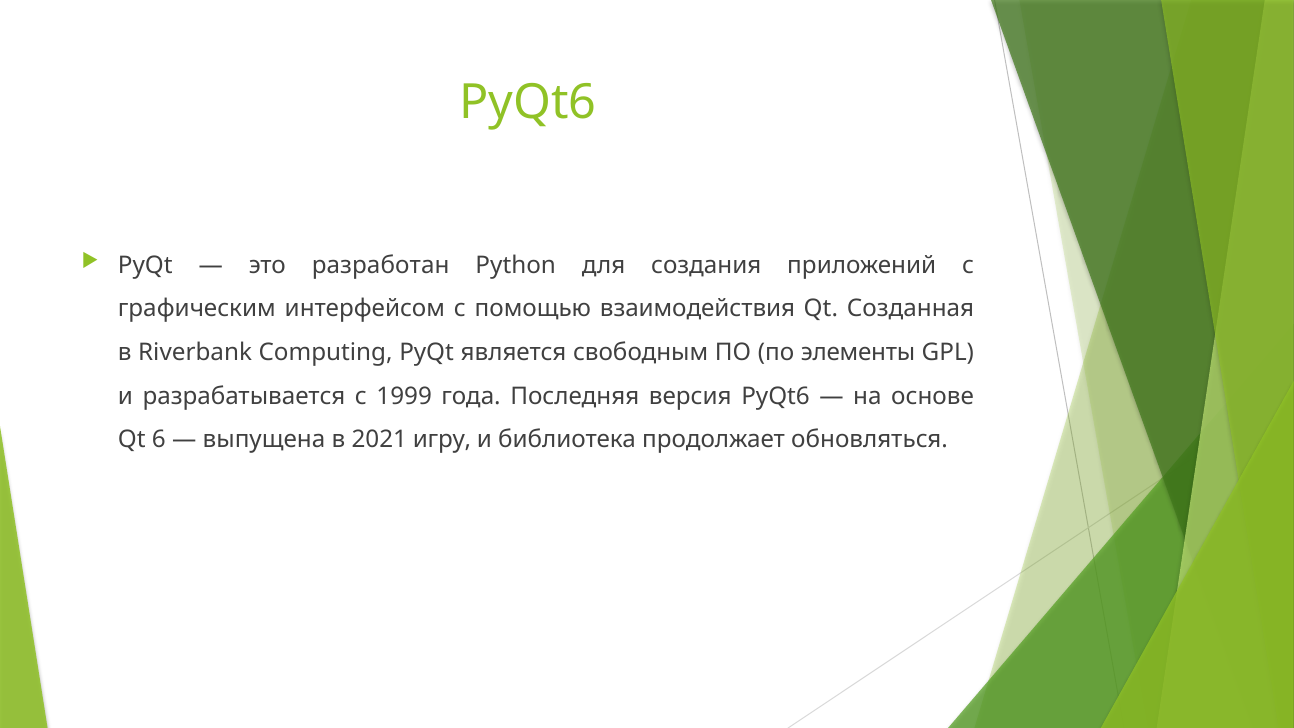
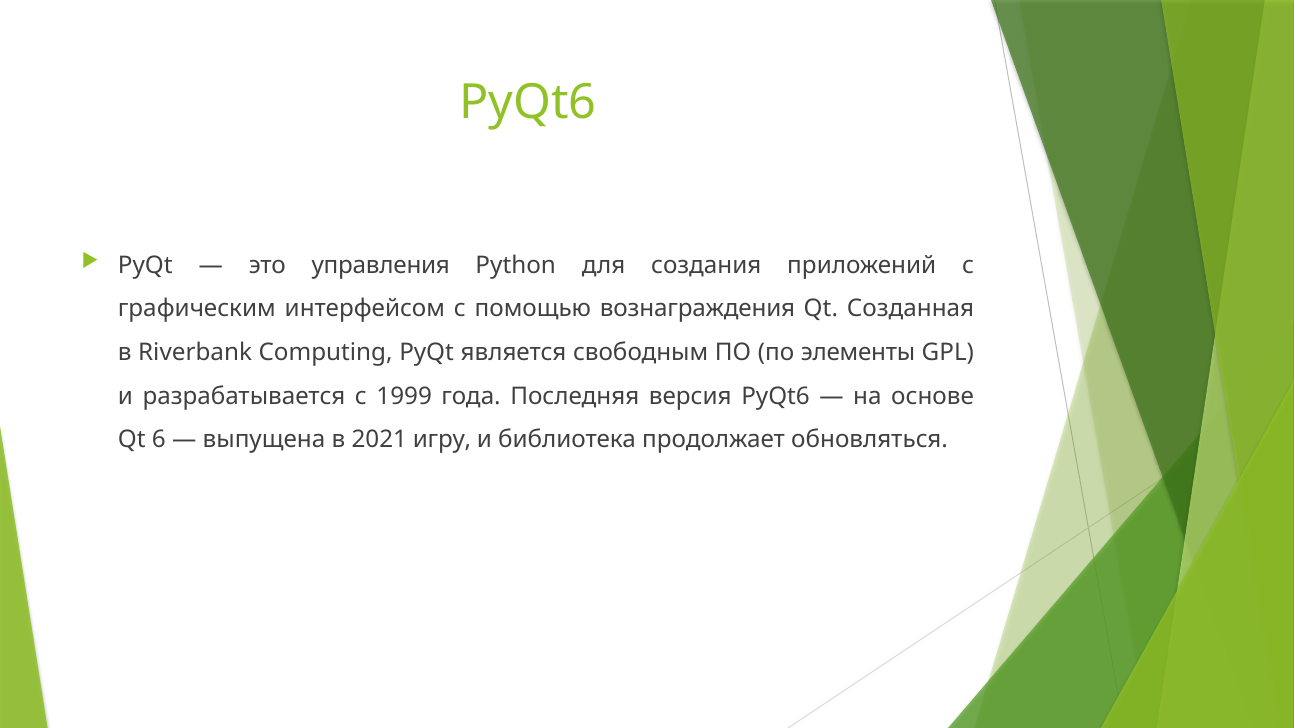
разработан: разработан -> управления (381, 265)
взаимодействия: взаимодействия -> вознаграждения (698, 309)
